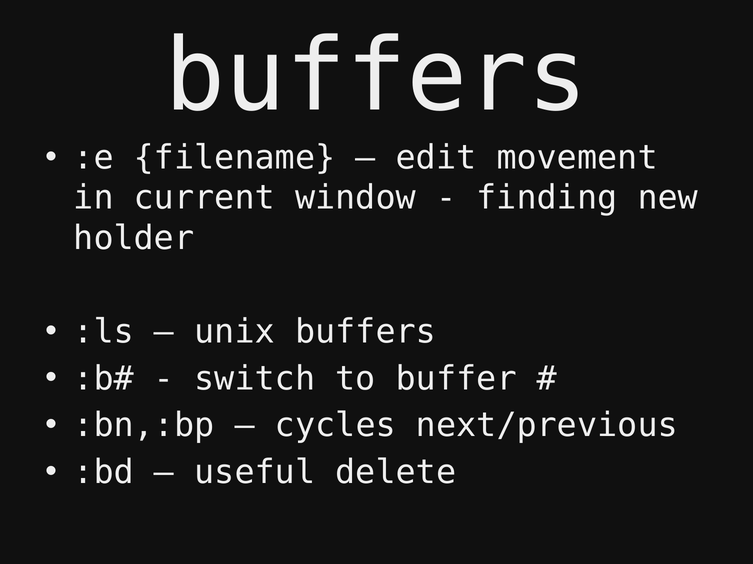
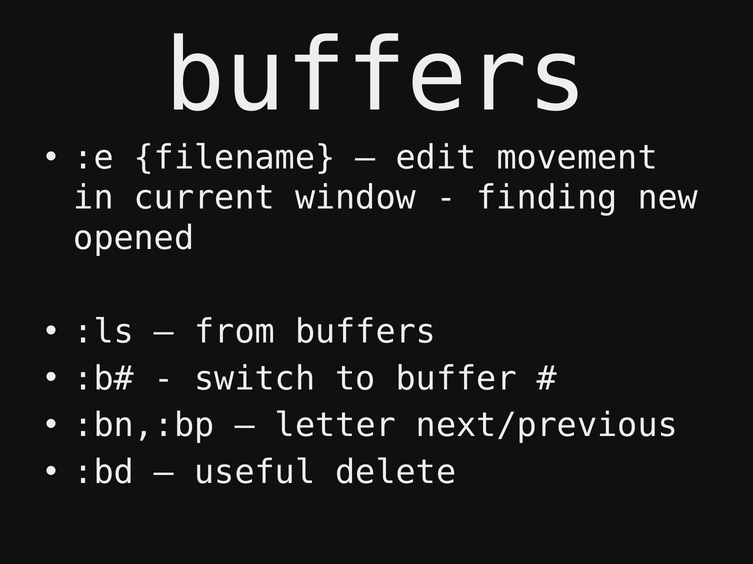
holder: holder -> opened (134, 238)
unix: unix -> from (235, 332)
cycles: cycles -> letter (335, 426)
